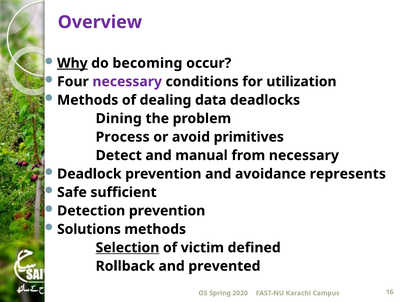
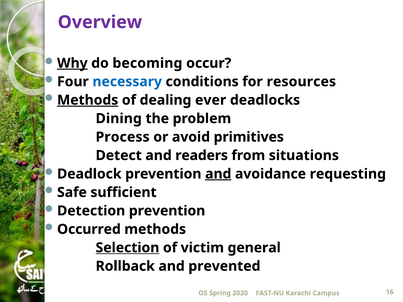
necessary colour: purple -> blue (127, 82)
utilization: utilization -> resources (301, 82)
Methods underline: none -> present (88, 100)
data: data -> ever (211, 100)
manual: manual -> readers (202, 156)
from necessary: necessary -> situations (304, 156)
and underline: none -> present (218, 174)
represents: represents -> requesting (348, 174)
Solutions: Solutions -> Occurred (89, 229)
defined: defined -> general (254, 248)
